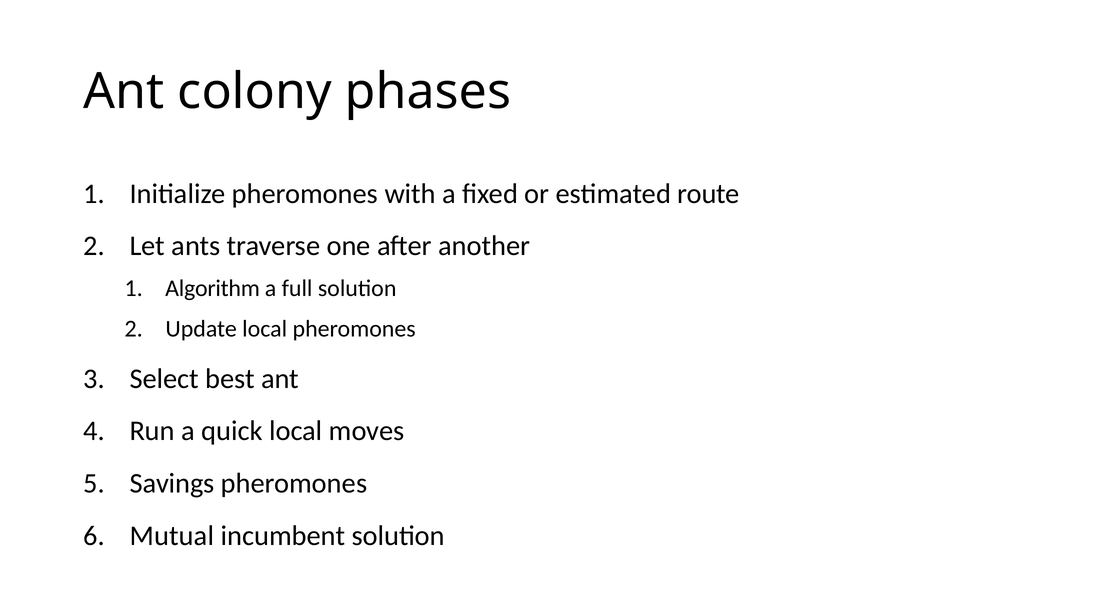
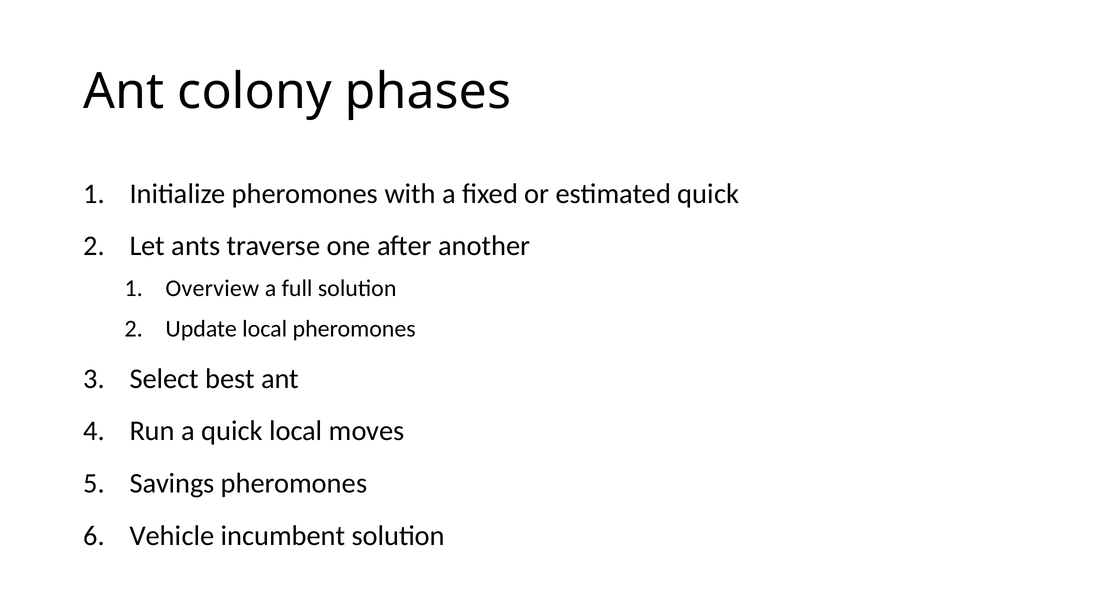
estimated route: route -> quick (708, 194)
Algorithm: Algorithm -> Overview (212, 289)
Mutual: Mutual -> Vehicle (172, 536)
